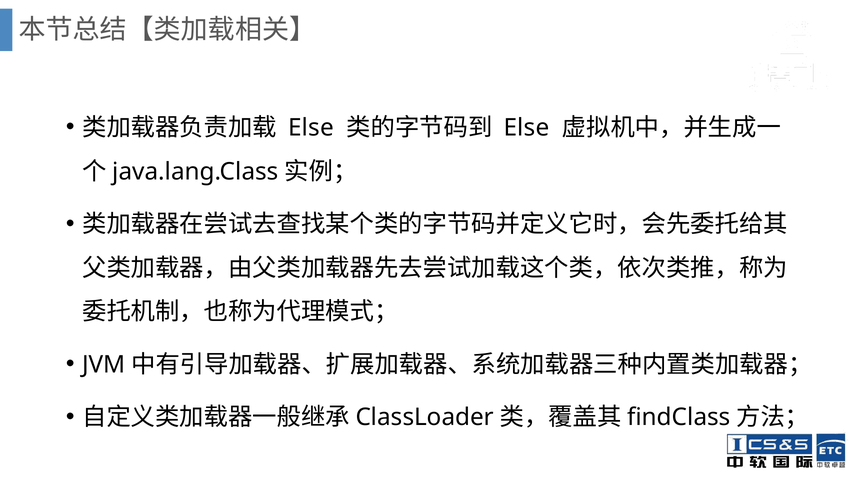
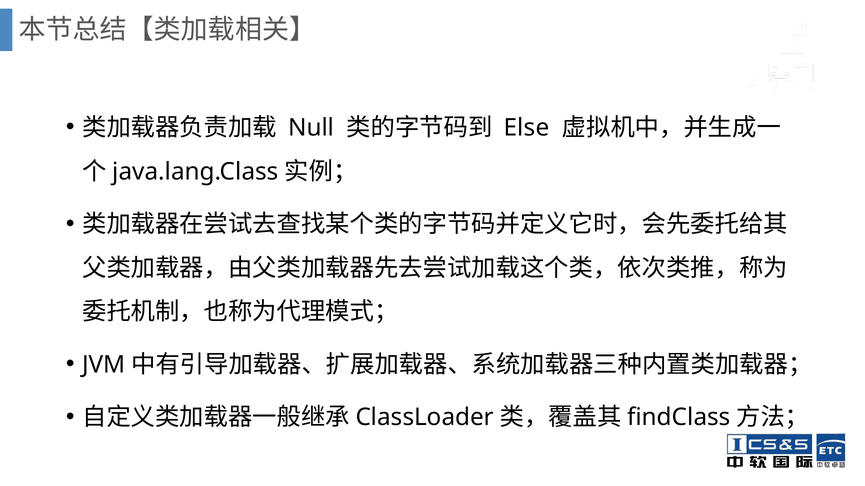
Else: Else -> Null (311, 128)
